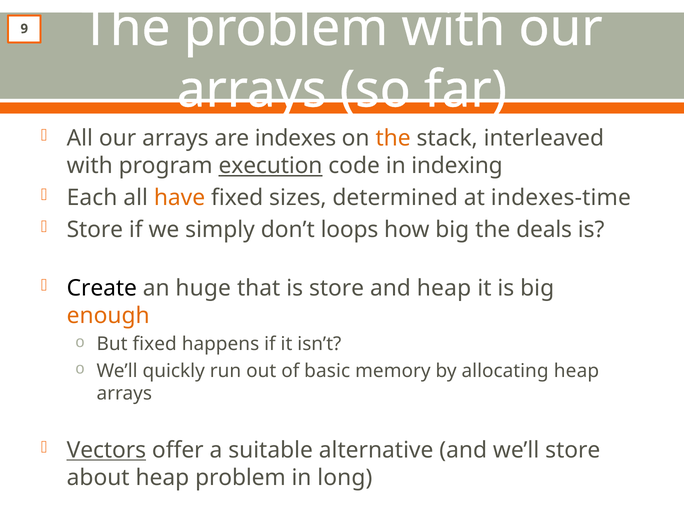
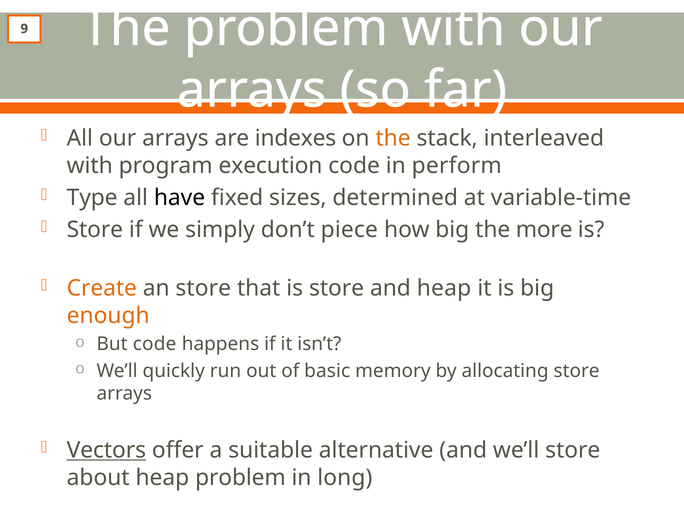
execution underline: present -> none (271, 166)
indexing: indexing -> perform (457, 166)
Each: Each -> Type (92, 198)
have colour: orange -> black (180, 198)
indexes-time: indexes-time -> variable-time (561, 198)
loops: loops -> piece (349, 230)
deals: deals -> more (544, 230)
Create colour: black -> orange (102, 288)
an huge: huge -> store (203, 288)
But fixed: fixed -> code (155, 344)
allocating heap: heap -> store (577, 371)
